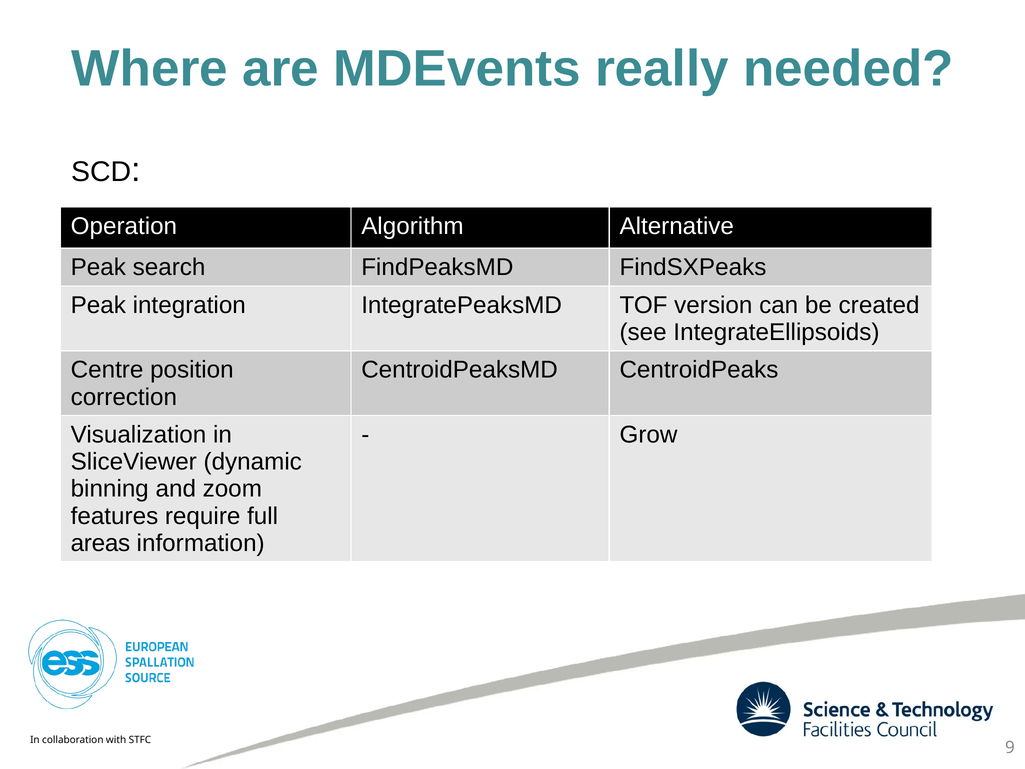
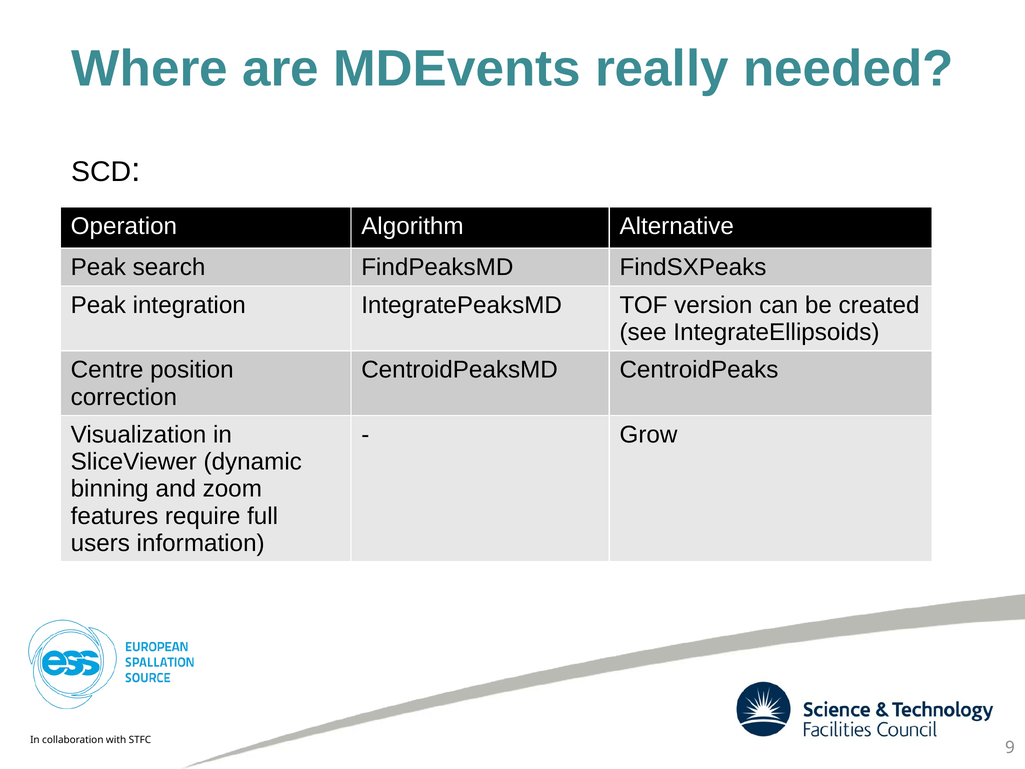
areas: areas -> users (100, 543)
